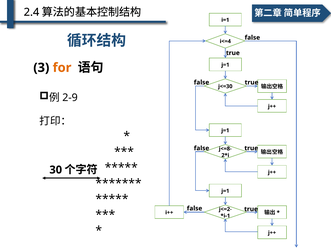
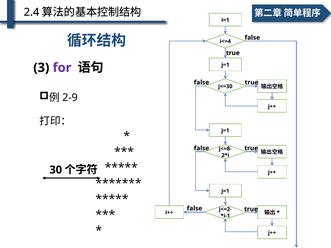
for colour: orange -> purple (62, 68)
